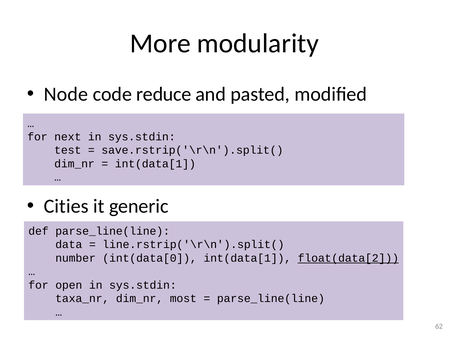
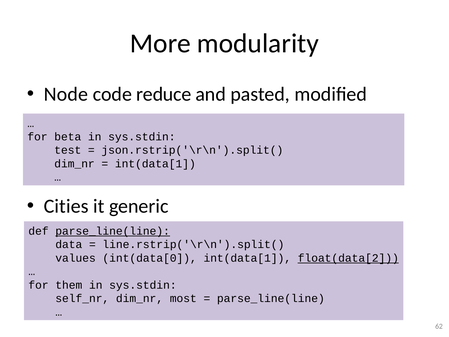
next: next -> beta (68, 137)
save.rstrip('\r\n').split(: save.rstrip('\r\n').split( -> json.rstrip('\r\n').split( (192, 150)
parse_line(line underline: none -> present (113, 231)
number: number -> values (76, 258)
open: open -> them (69, 285)
taxa_nr: taxa_nr -> self_nr (82, 298)
